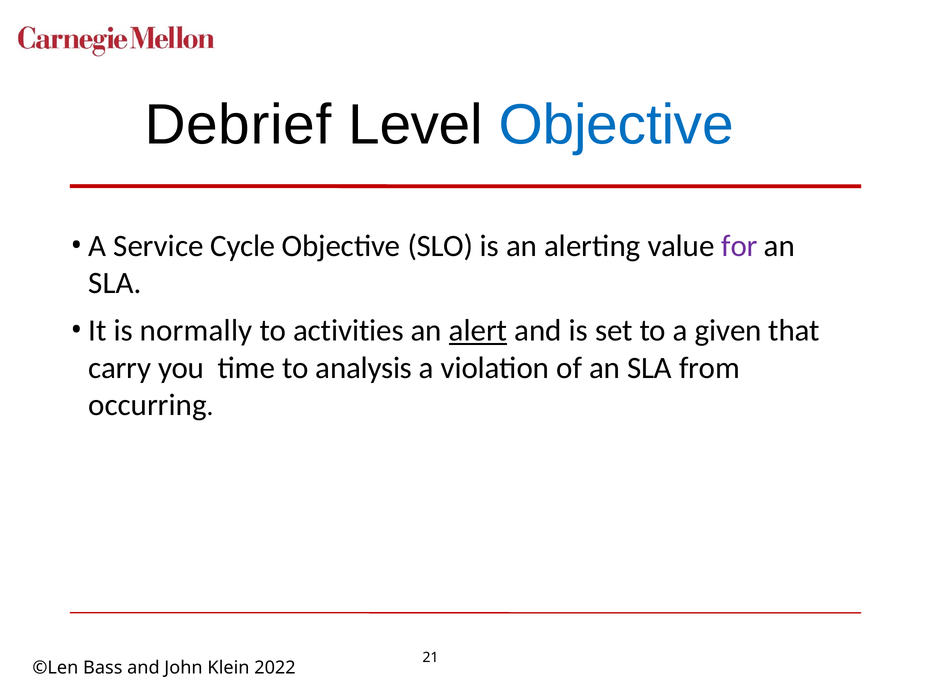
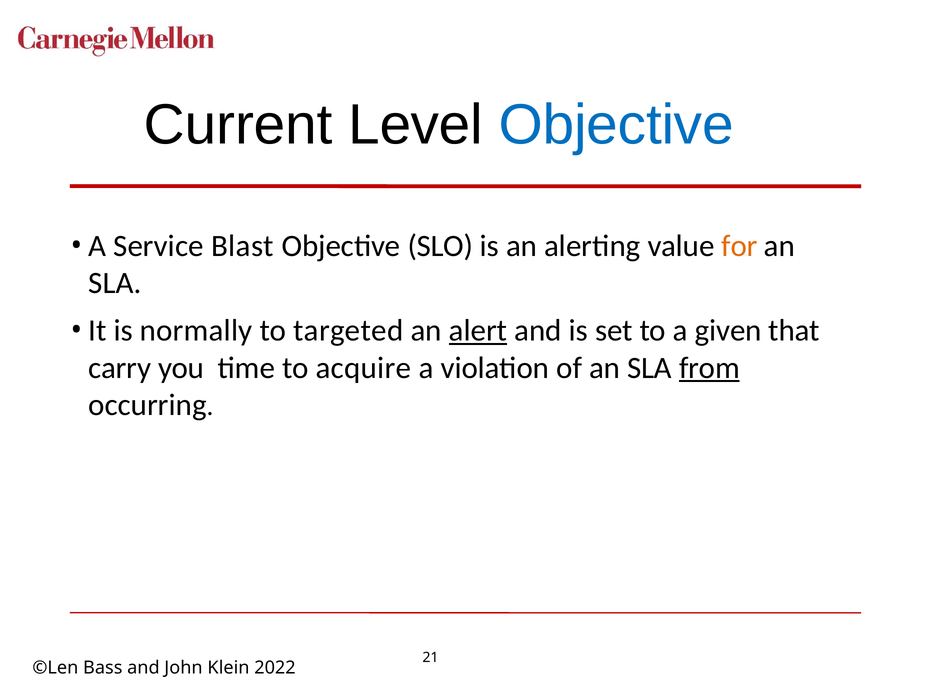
Debrief: Debrief -> Current (238, 125)
Cycle: Cycle -> Blast (243, 246)
for colour: purple -> orange (739, 246)
activities: activities -> targeted (348, 331)
analysis: analysis -> acquire (363, 368)
from underline: none -> present (709, 368)
